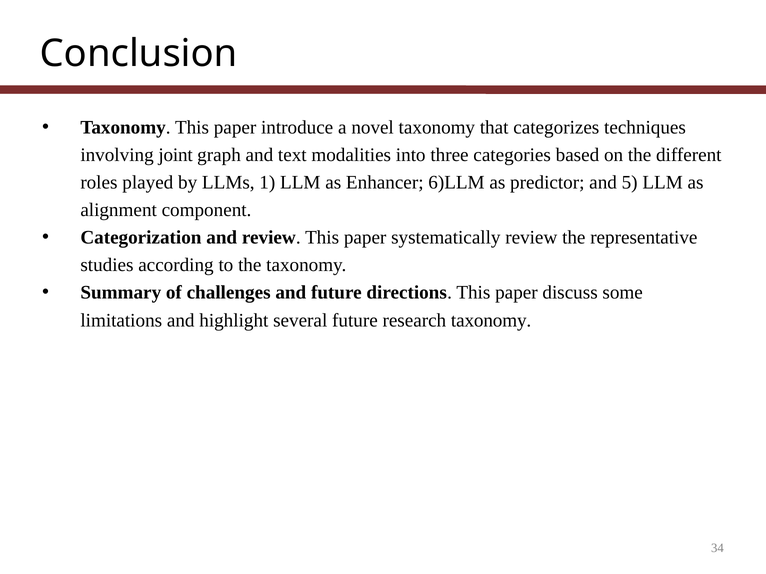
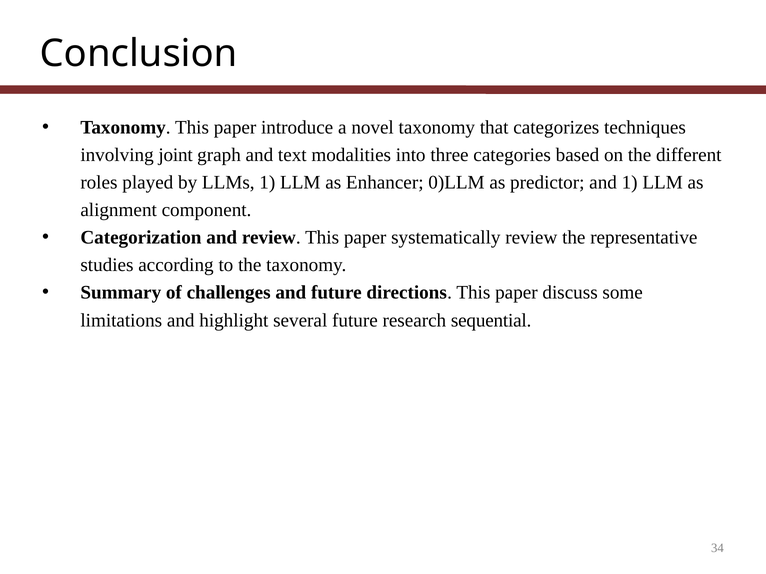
6)LLM: 6)LLM -> 0)LLM (456, 183)
and 5: 5 -> 1 (630, 183)
research taxonomy: taxonomy -> sequential (491, 320)
